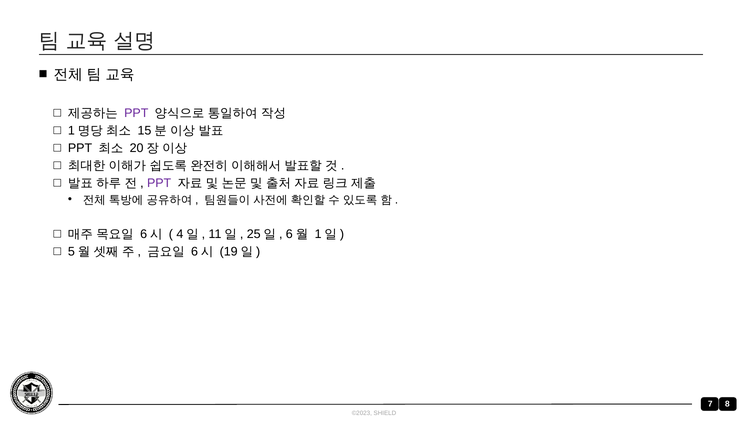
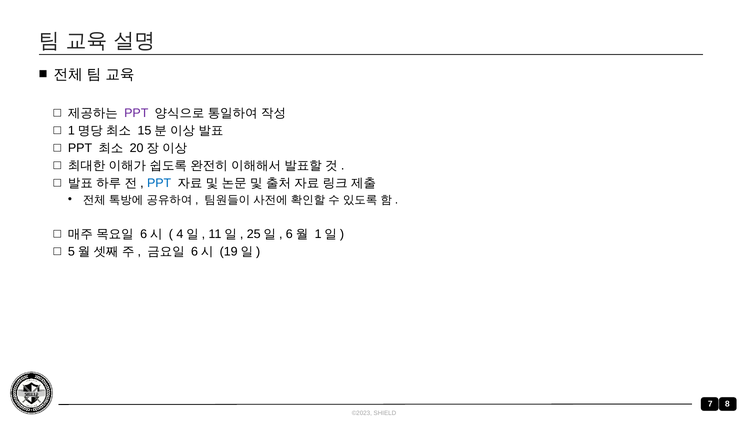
PPT colour: purple -> blue (159, 183)
